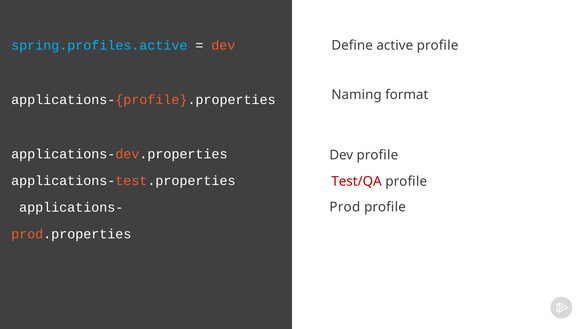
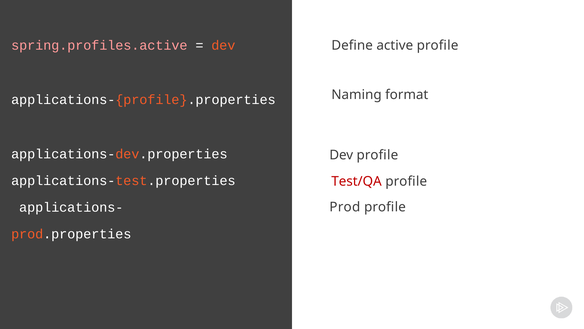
spring.profiles.active colour: light blue -> pink (99, 45)
